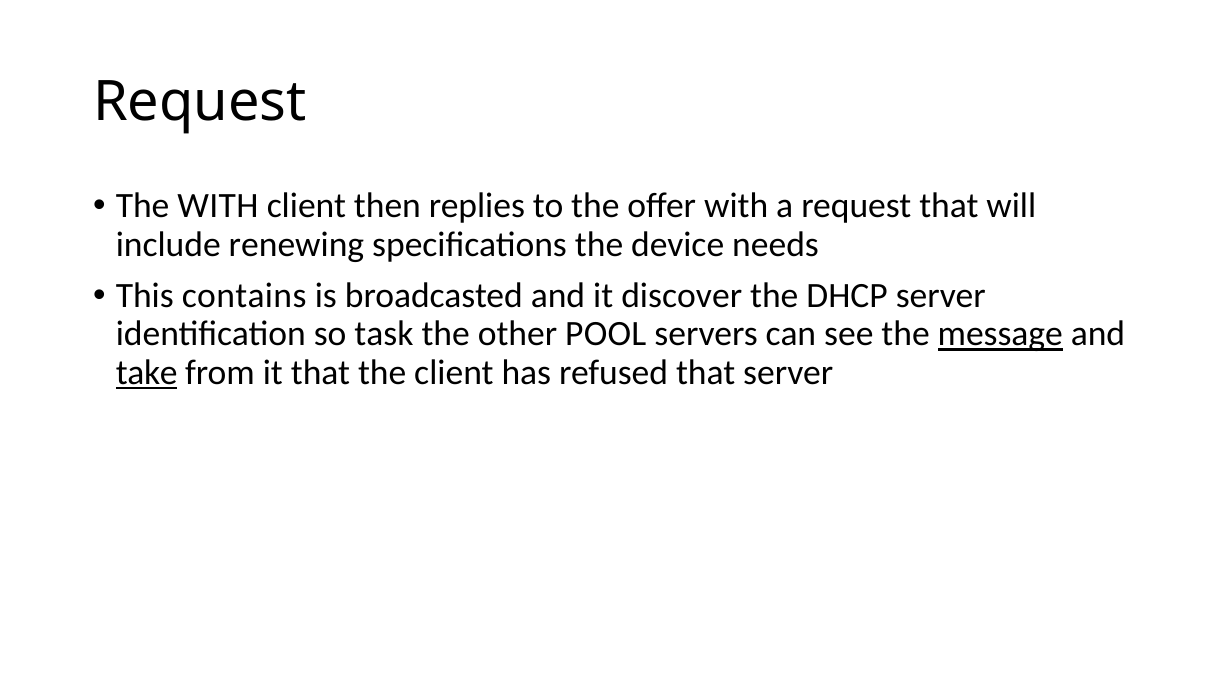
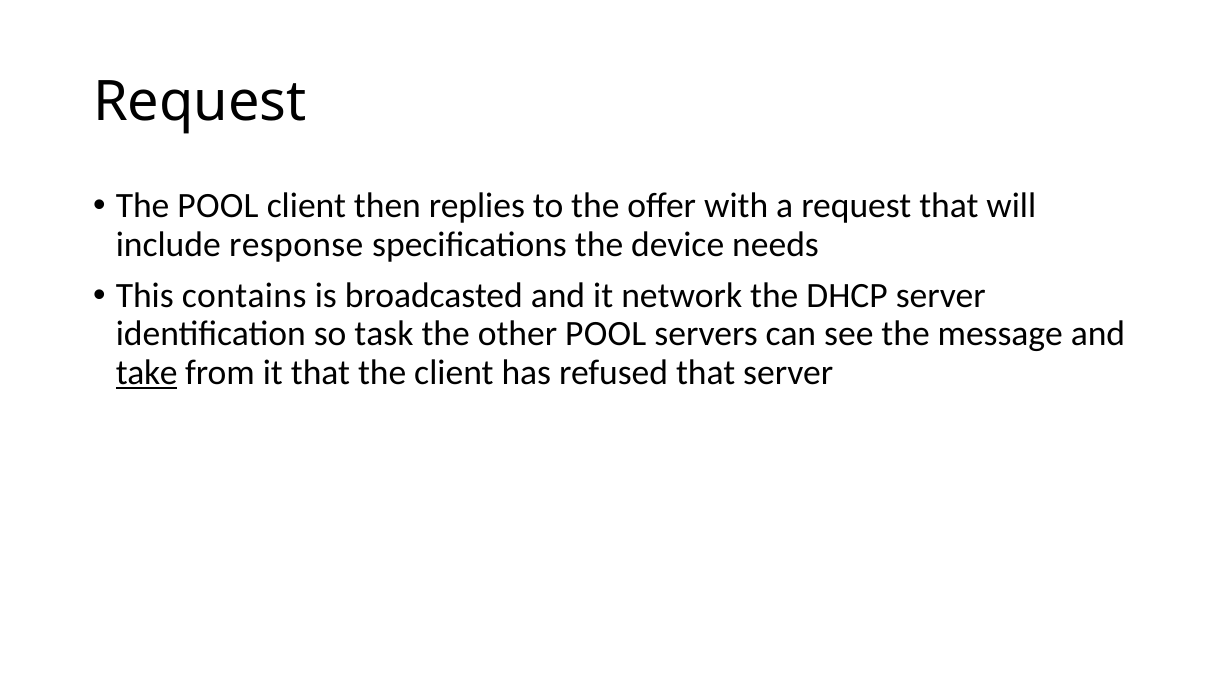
The WITH: WITH -> POOL (218, 206)
renewing: renewing -> response (296, 245)
discover: discover -> network (682, 296)
message underline: present -> none (1000, 334)
